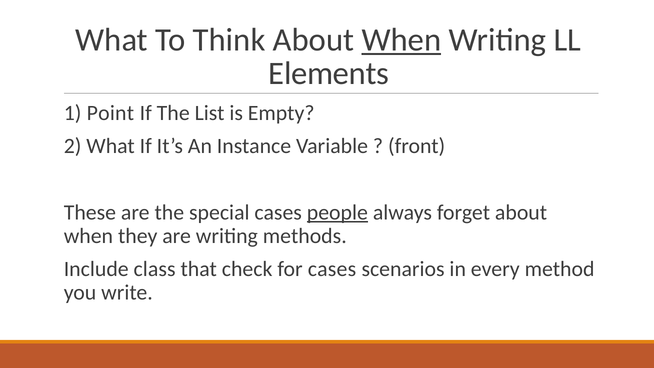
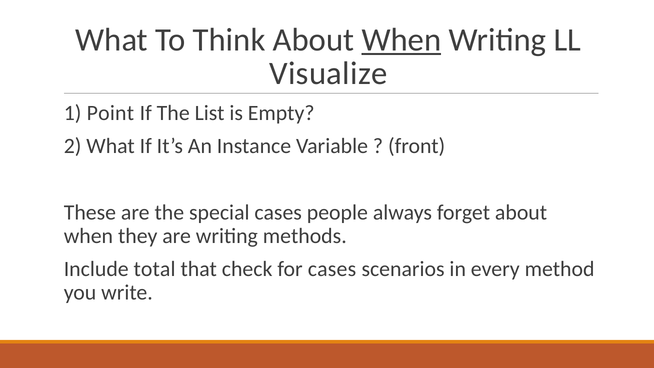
Elements: Elements -> Visualize (328, 73)
people underline: present -> none (337, 212)
class: class -> total (155, 269)
